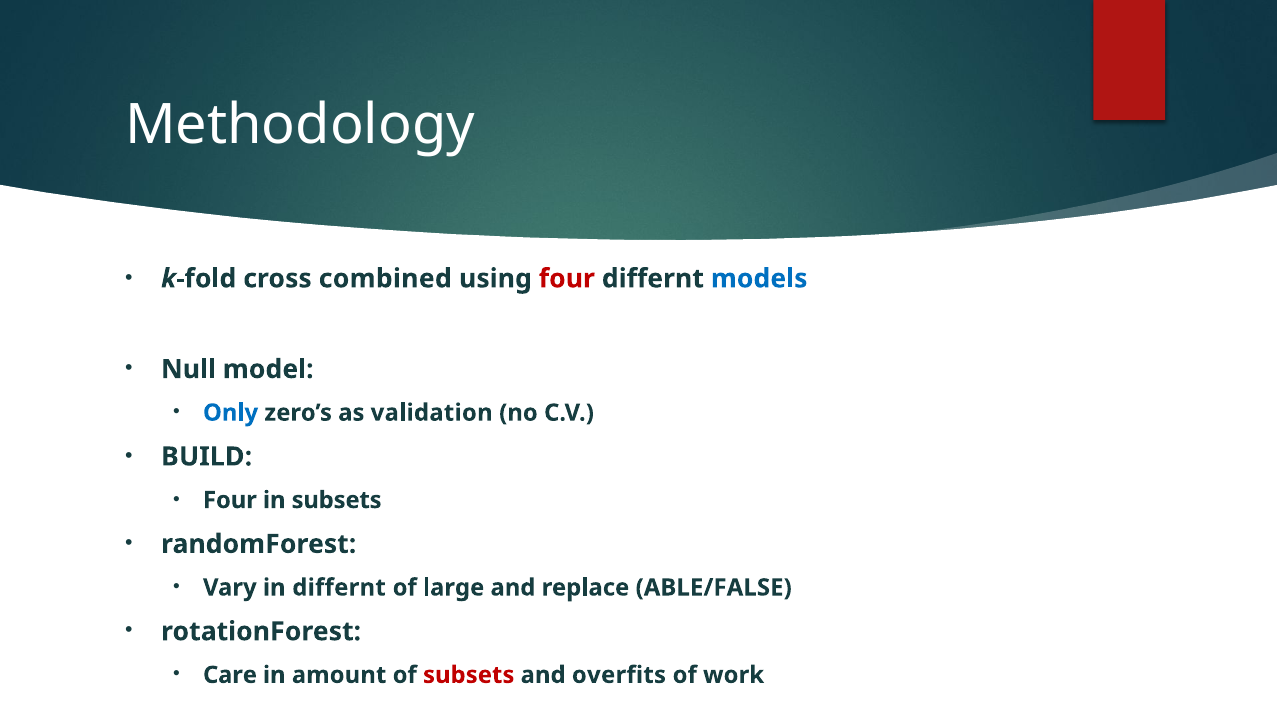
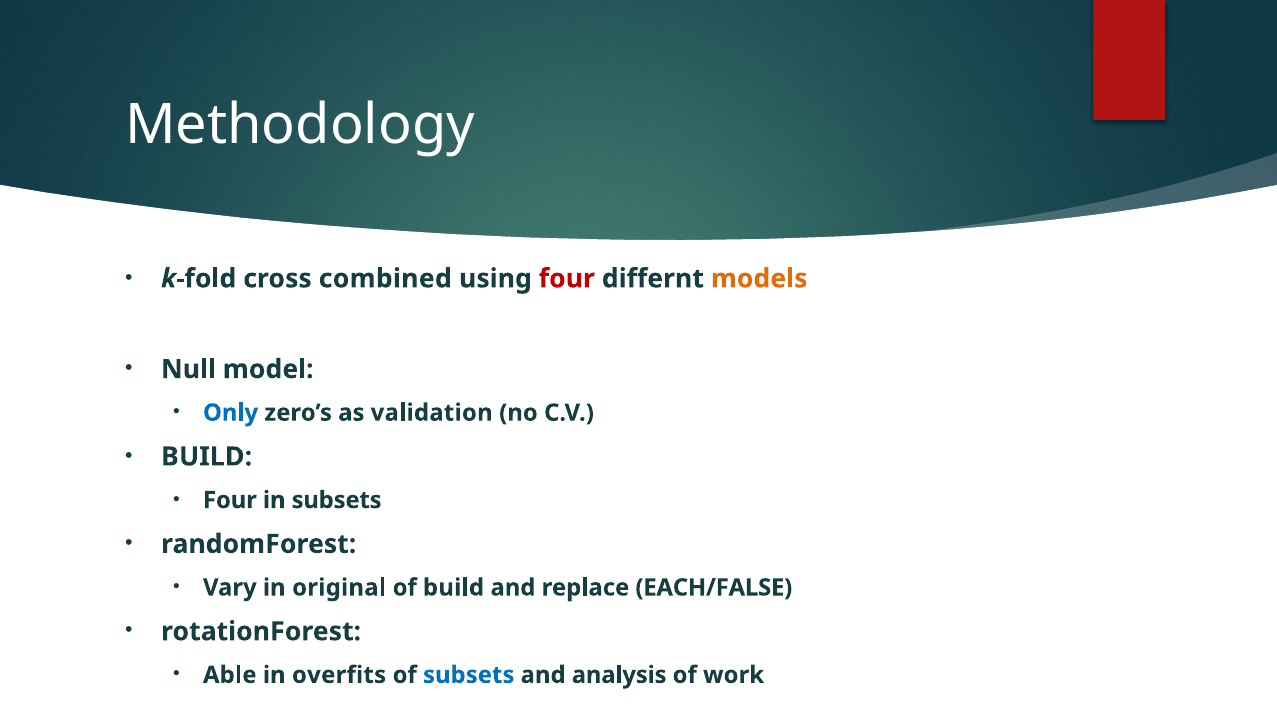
models colour: blue -> orange (759, 278)
in differnt: differnt -> original (339, 587)
of large: large -> build (453, 587)
ABLE/FALSE: ABLE/FALSE -> EACH/FALSE (714, 587)
Care: Care -> Able (230, 674)
amount: amount -> overfits (339, 674)
subsets colour: red -> blue (469, 674)
overfits: overfits -> analysis (619, 674)
